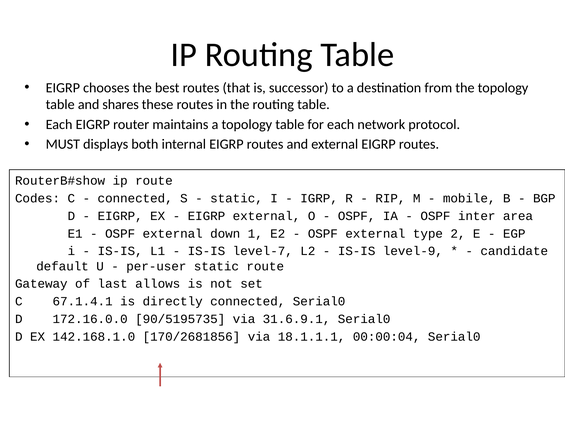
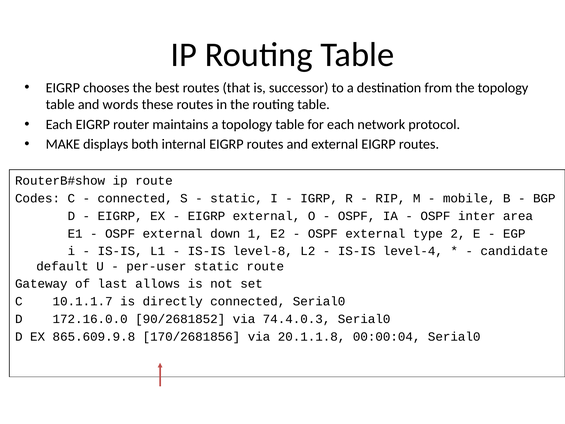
shares: shares -> words (120, 105)
MUST: MUST -> MAKE (63, 144)
level-7: level-7 -> level-8 (263, 251)
level-9: level-9 -> level-4 (413, 251)
67.1.4.1: 67.1.4.1 -> 10.1.1.7 (83, 301)
90/5195735: 90/5195735 -> 90/2681852 (180, 319)
31.6.9.1: 31.6.9.1 -> 74.4.0.3 (297, 319)
142.168.1.0: 142.168.1.0 -> 865.609.9.8 (94, 336)
18.1.1.1: 18.1.1.1 -> 20.1.1.8 (312, 336)
